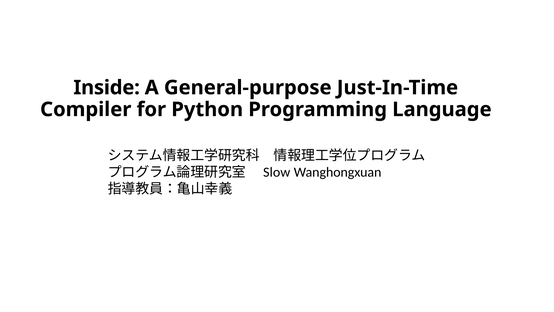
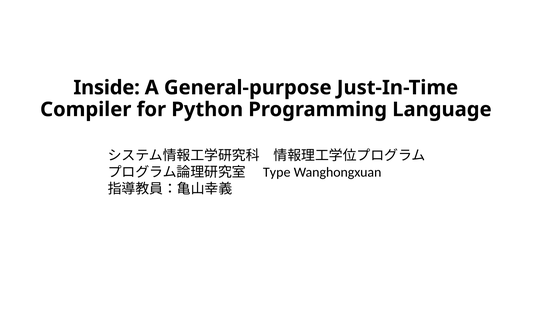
Slow: Slow -> Type (277, 172)
